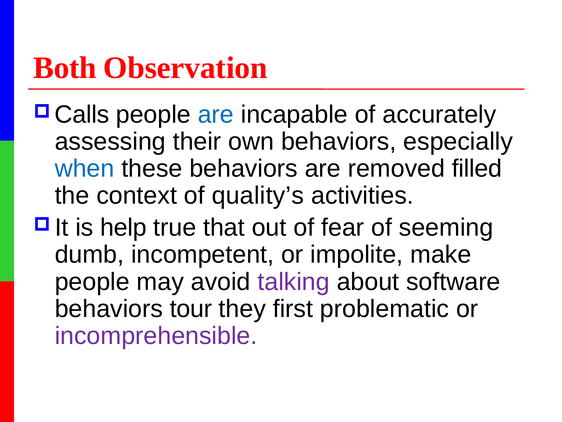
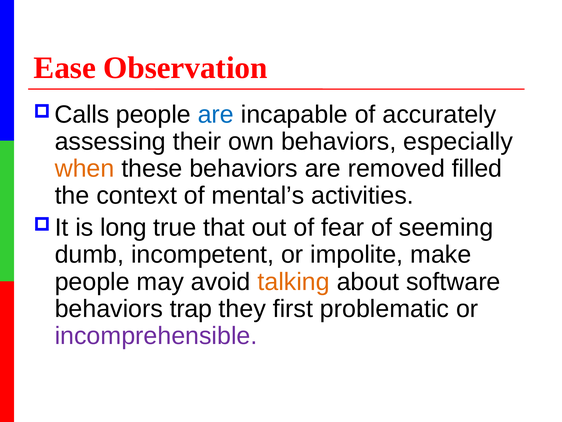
Both: Both -> Ease (65, 68)
when colour: blue -> orange (85, 168)
quality’s: quality’s -> mental’s (258, 195)
help: help -> long (123, 227)
talking colour: purple -> orange (294, 281)
tour: tour -> trap (191, 308)
